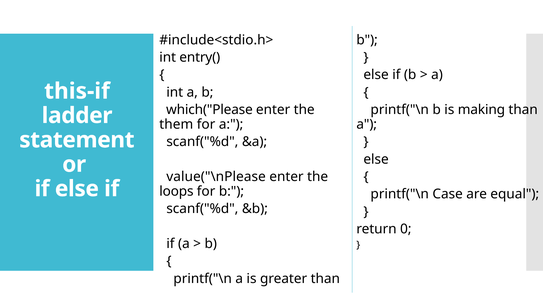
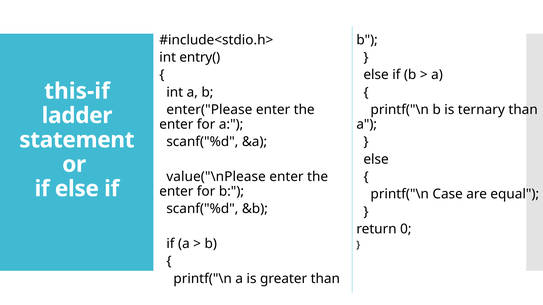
which("Please: which("Please -> enter("Please (209, 110)
making: making -> ternary (481, 110)
them: them -> enter (176, 125)
loops: loops -> enter (176, 192)
